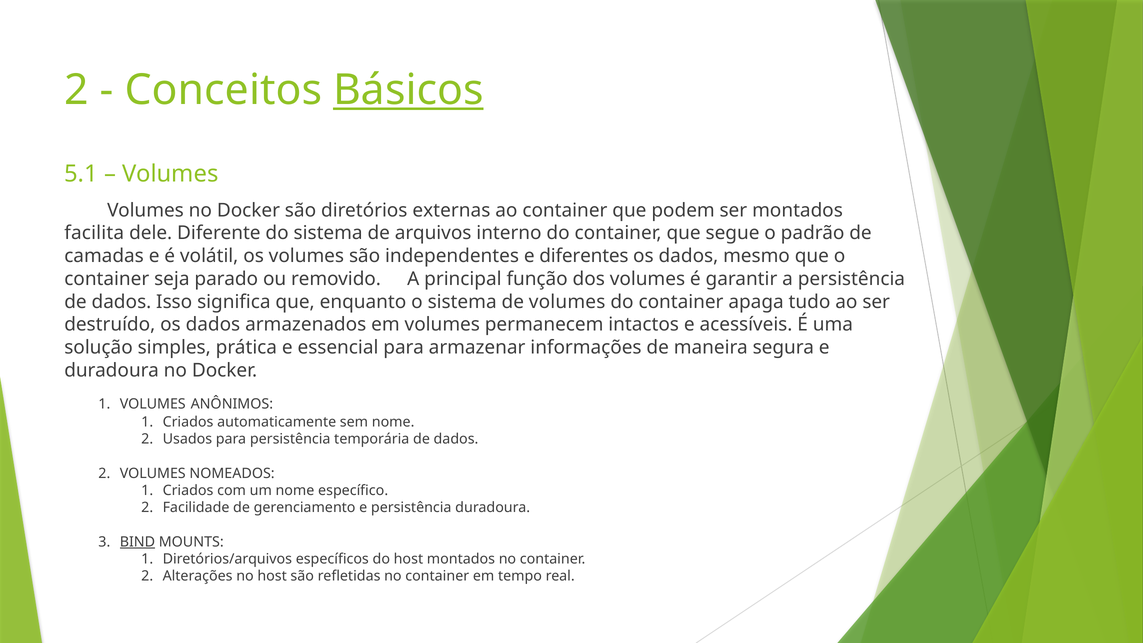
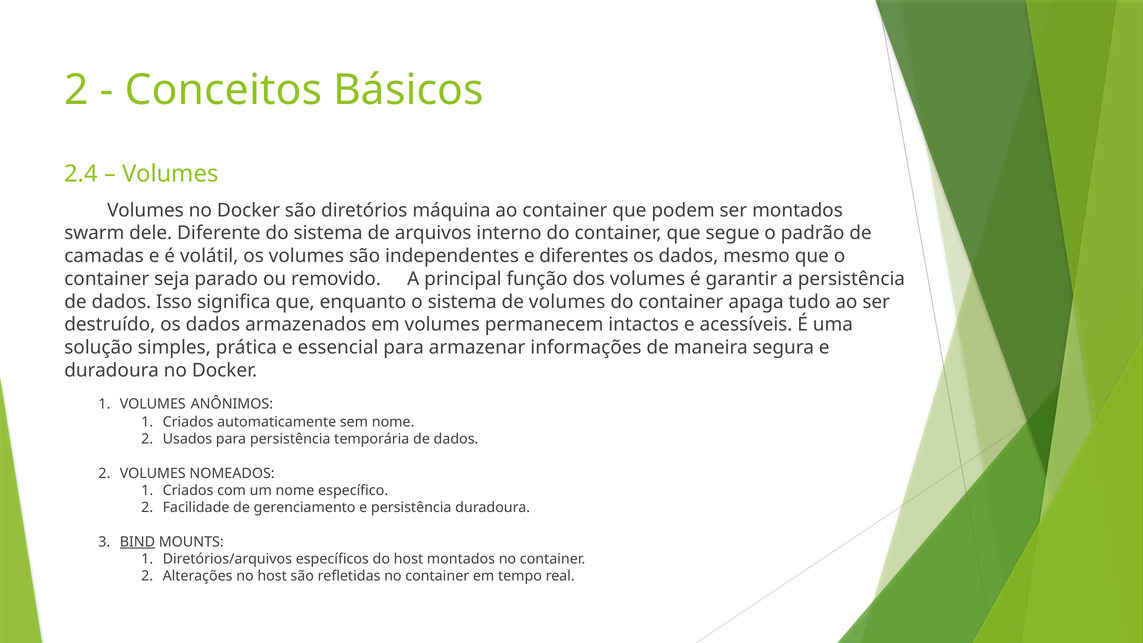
Básicos underline: present -> none (408, 90)
5.1: 5.1 -> 2.4 (81, 174)
externas: externas -> máquina (452, 210)
facilita: facilita -> swarm (94, 233)
